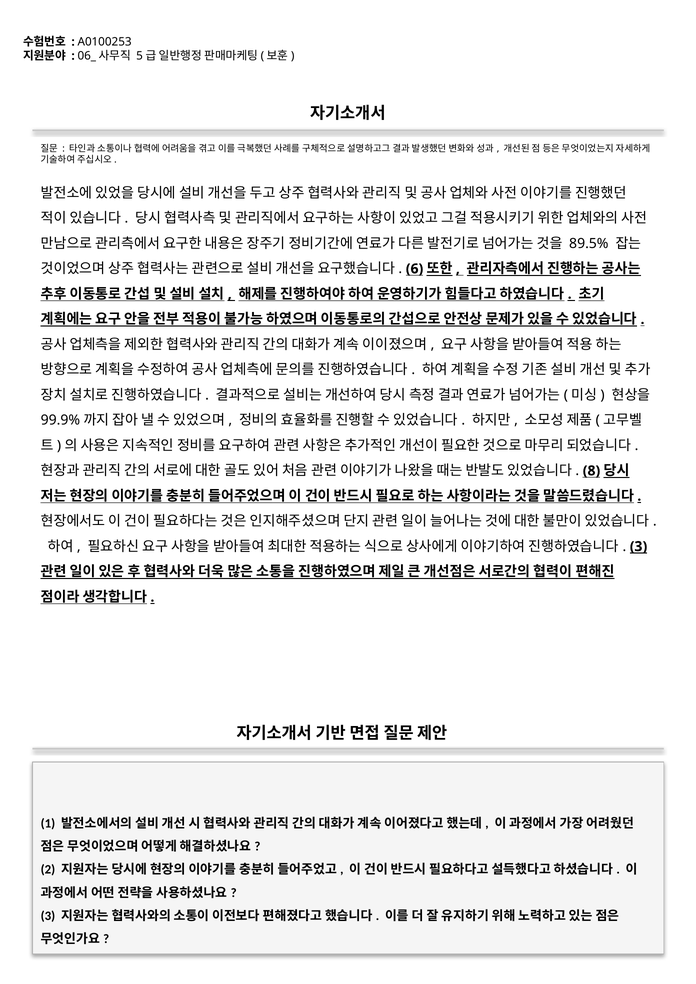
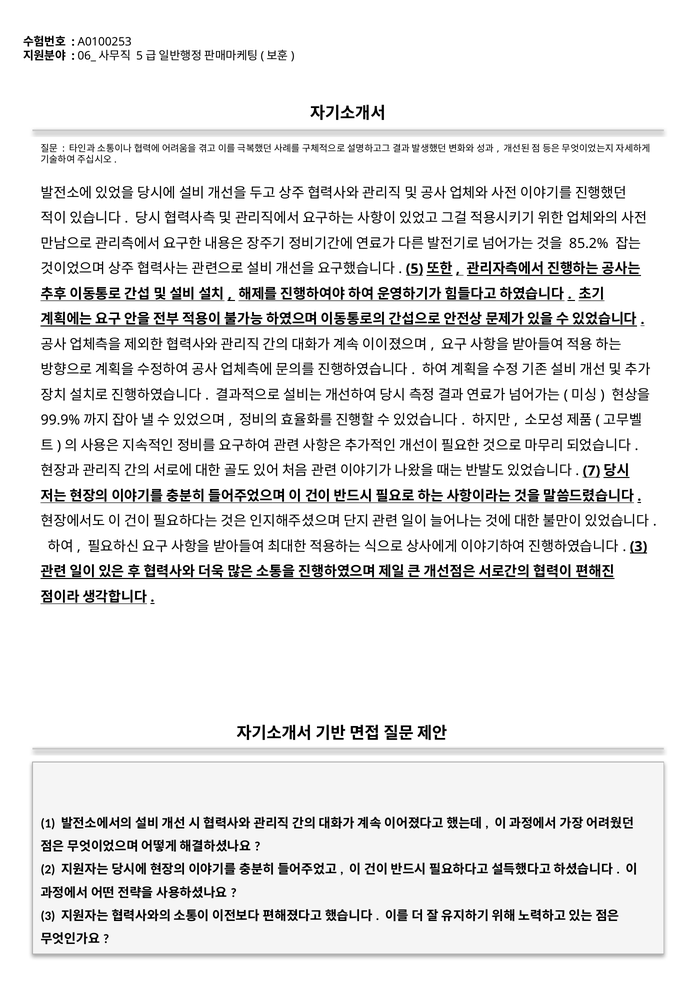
89.5%: 89.5% -> 85.2% (589, 244)
6: 6 -> 5 (415, 269)
8: 8 -> 7 (591, 471)
